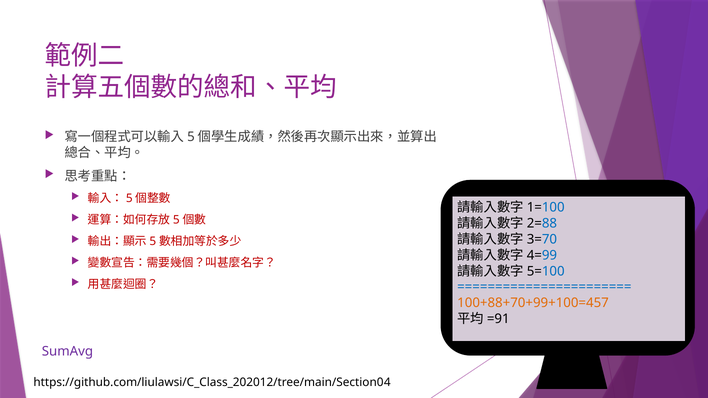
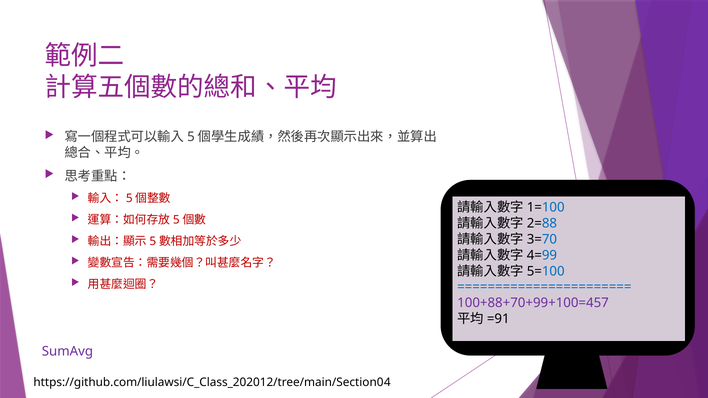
100+88+70+99+100=457 colour: orange -> purple (533, 303)
